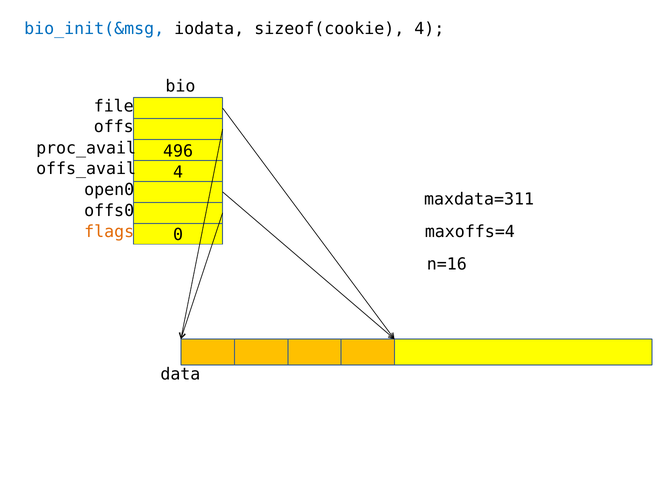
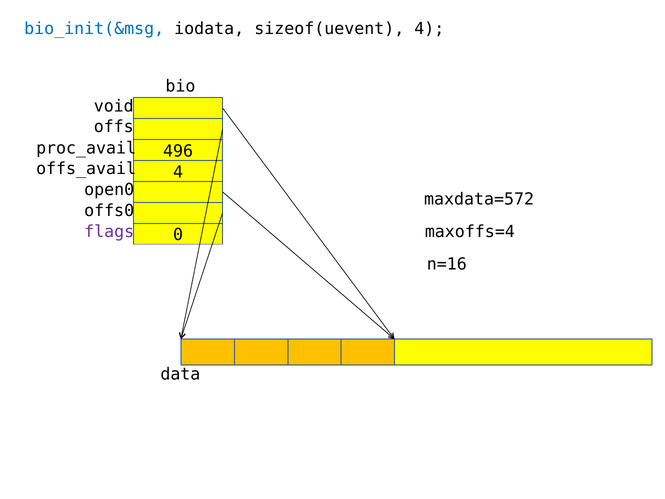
sizeof(cookie: sizeof(cookie -> sizeof(uevent (329, 29)
file: file -> void (114, 106)
maxdata=311: maxdata=311 -> maxdata=572 (479, 199)
flags colour: orange -> purple (109, 232)
